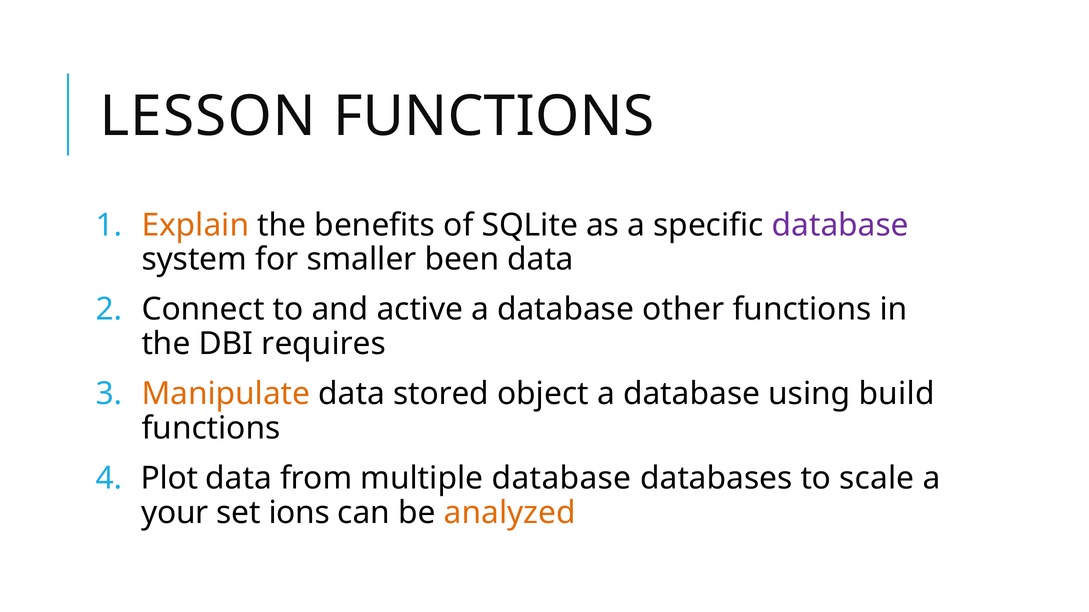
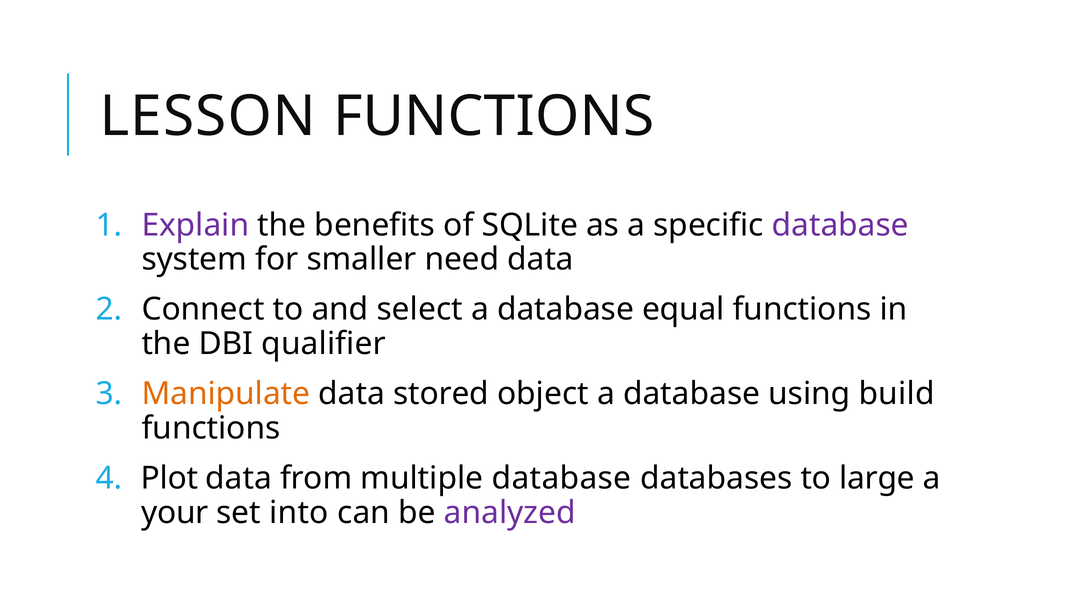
Explain colour: orange -> purple (195, 225)
been: been -> need (462, 260)
active: active -> select (420, 310)
other: other -> equal (683, 310)
requires: requires -> qualifier (324, 344)
scale: scale -> large (877, 479)
ions: ions -> into (299, 513)
analyzed colour: orange -> purple (510, 513)
